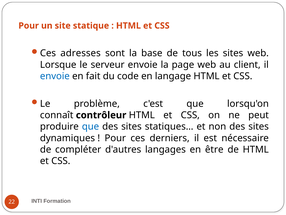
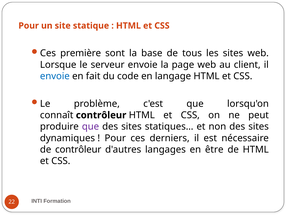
adresses: adresses -> première (81, 53)
que colour: blue -> purple (90, 126)
de compléter: compléter -> contrôleur (78, 149)
